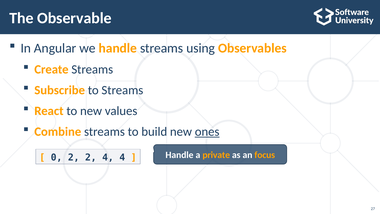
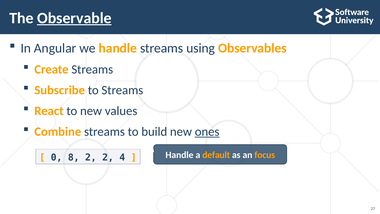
Observable underline: none -> present (74, 18)
0 2: 2 -> 8 (74, 157)
2 4: 4 -> 2 (108, 157)
private: private -> default (216, 155)
